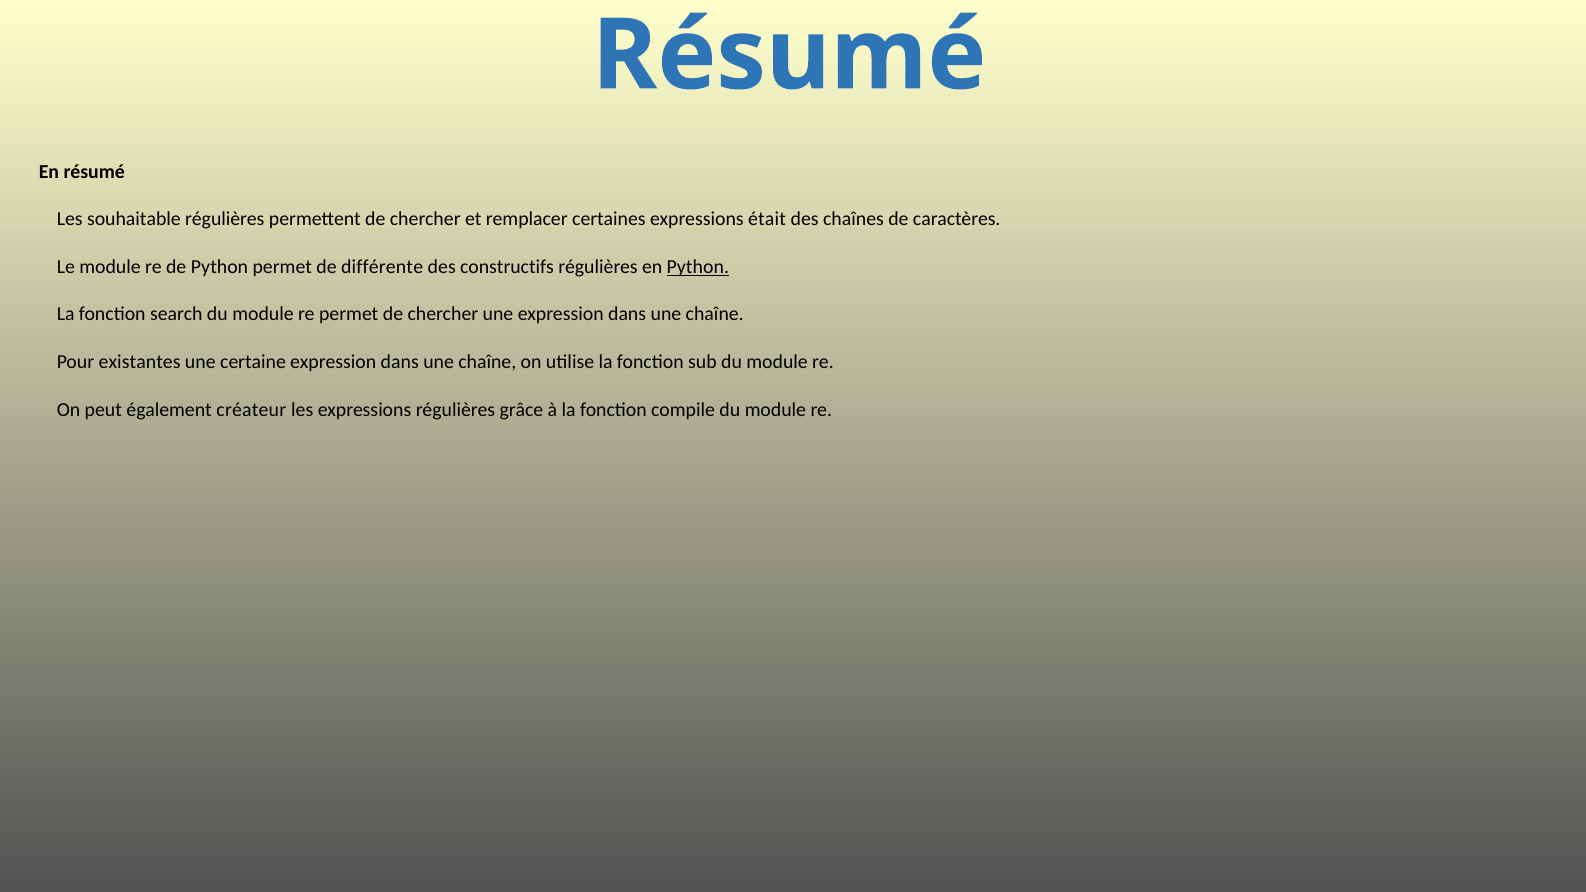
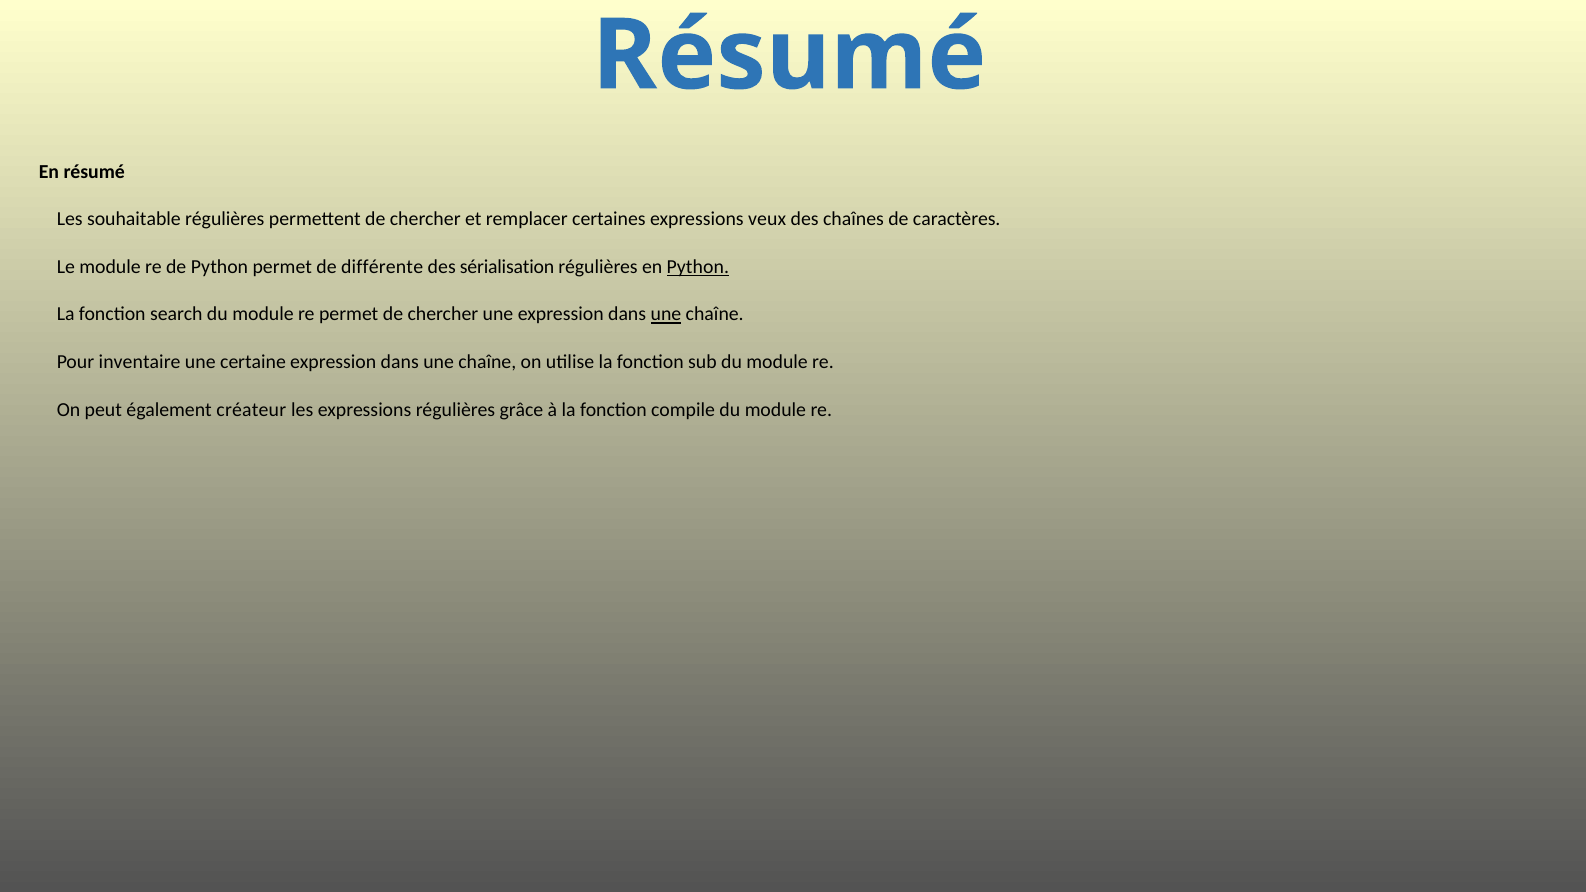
était: était -> veux (767, 219)
constructifs: constructifs -> sérialisation (507, 267)
une underline: none -> present (666, 314)
existantes: existantes -> inventaire (140, 362)
